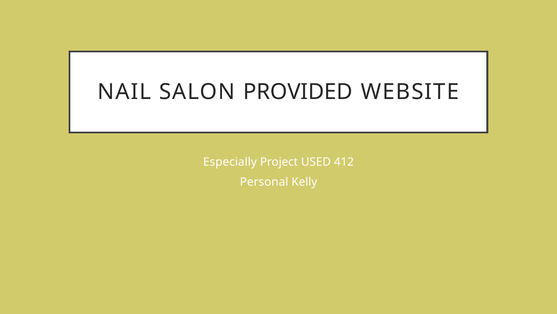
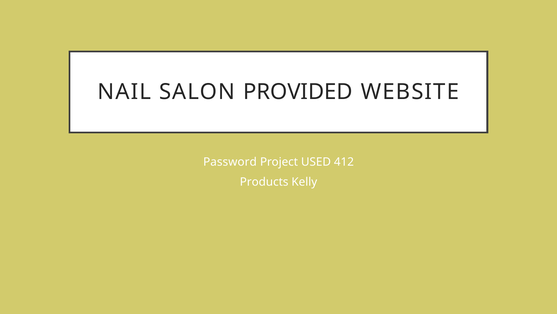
Especially: Especially -> Password (230, 162)
Personal: Personal -> Products (264, 181)
